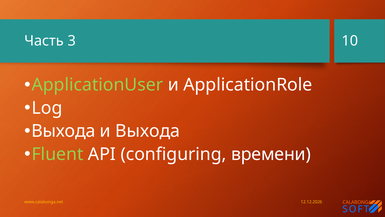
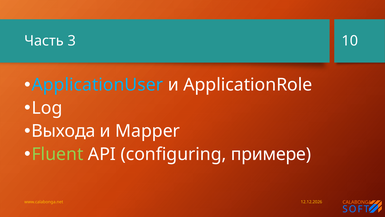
ApplicationUser colour: light green -> light blue (97, 85)
и Выхода: Выхода -> Mapper (148, 131)
времени: времени -> примере (271, 154)
